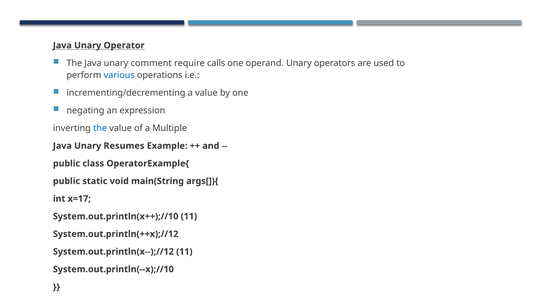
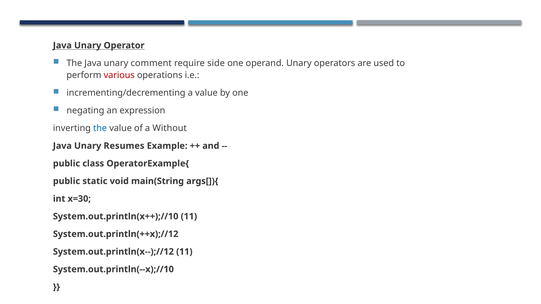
calls: calls -> side (216, 63)
various colour: blue -> red (119, 75)
Multiple: Multiple -> Without (170, 128)
x=17: x=17 -> x=30 (79, 199)
